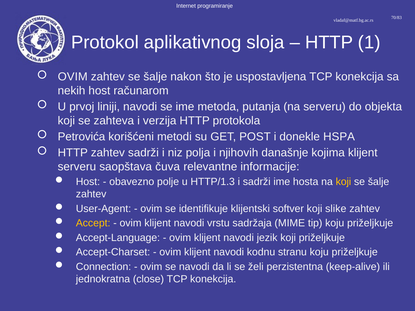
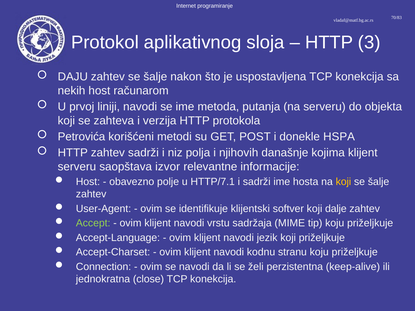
1: 1 -> 3 (369, 42)
OVIM: OVIM -> DAJU (73, 77)
čuva: čuva -> izvor (168, 167)
HTTP/1.3: HTTP/1.3 -> HTTP/7.1 (213, 182)
slike: slike -> dalje (336, 209)
Accept colour: yellow -> light green (93, 223)
